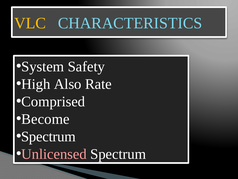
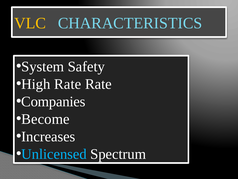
High Also: Also -> Rate (68, 84)
Comprised: Comprised -> Companies (53, 101)
Spectrum: Spectrum -> Increases (48, 136)
Unlicensed colour: pink -> light blue (54, 154)
